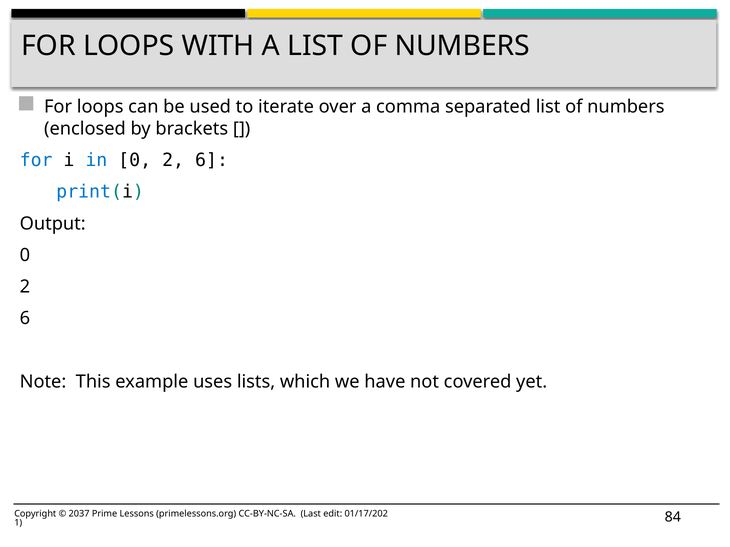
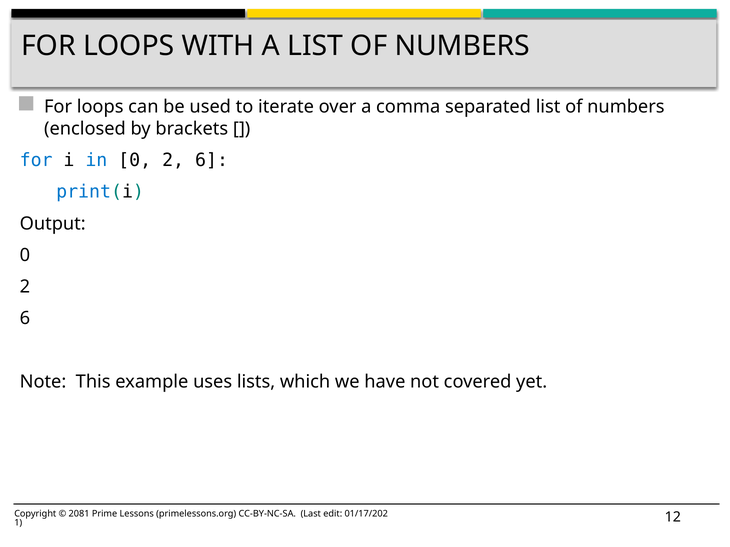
2037: 2037 -> 2081 (79, 514)
84: 84 -> 12 (673, 517)
